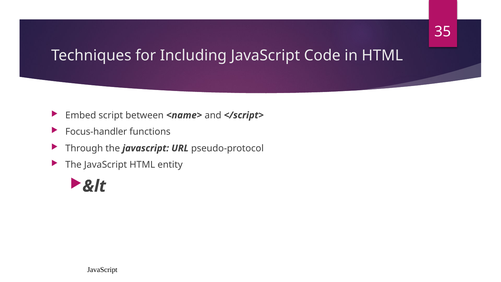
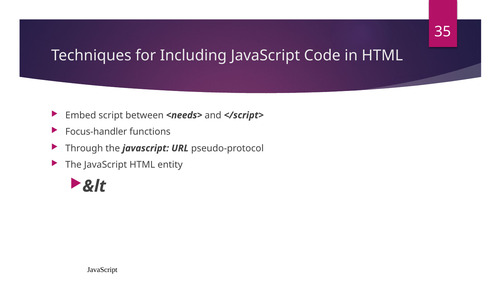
<name>: <name> -> <needs> (184, 115)
